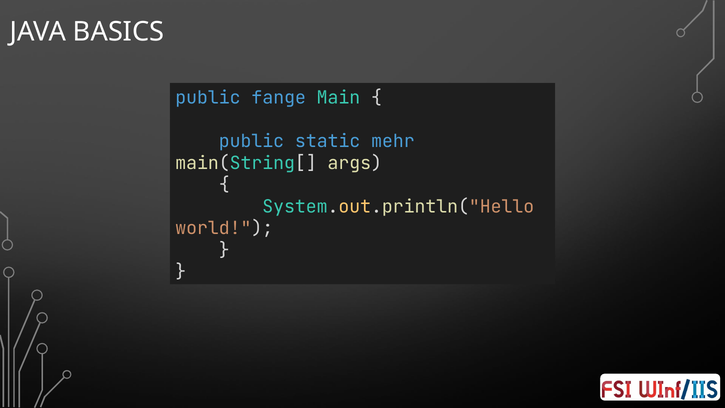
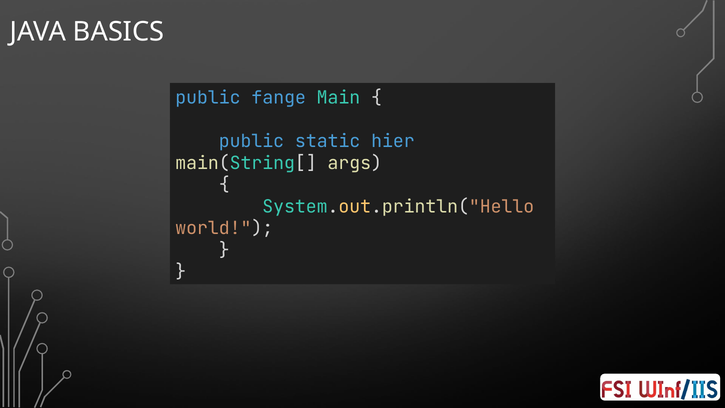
mehr: mehr -> hier (393, 141)
